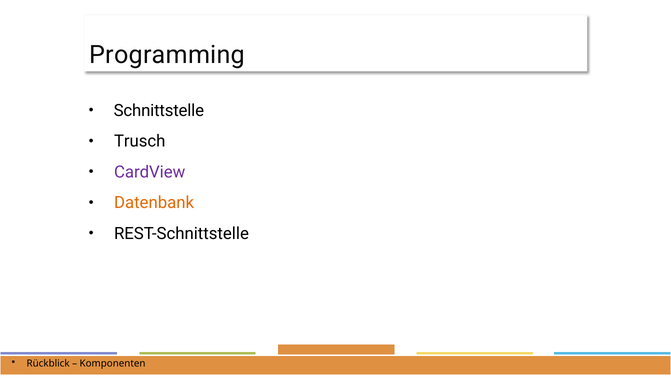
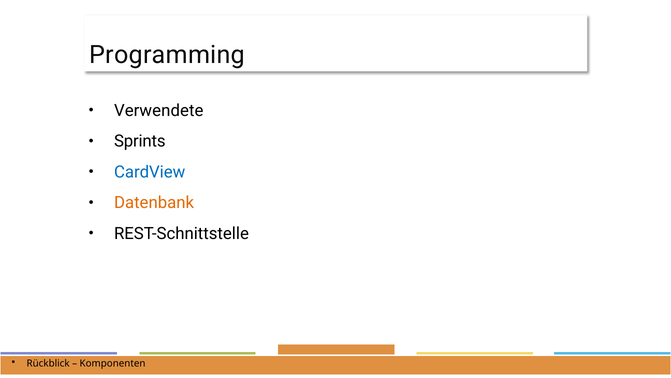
Schnittstelle: Schnittstelle -> Verwendete (159, 110)
Trusch: Trusch -> Sprints (140, 141)
CardView colour: purple -> blue (150, 172)
